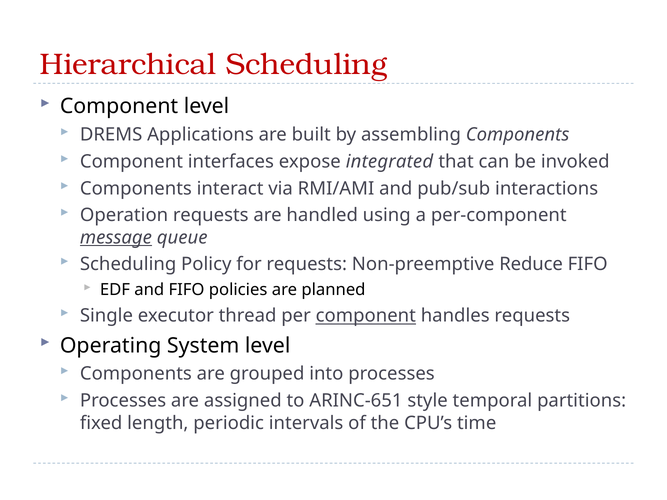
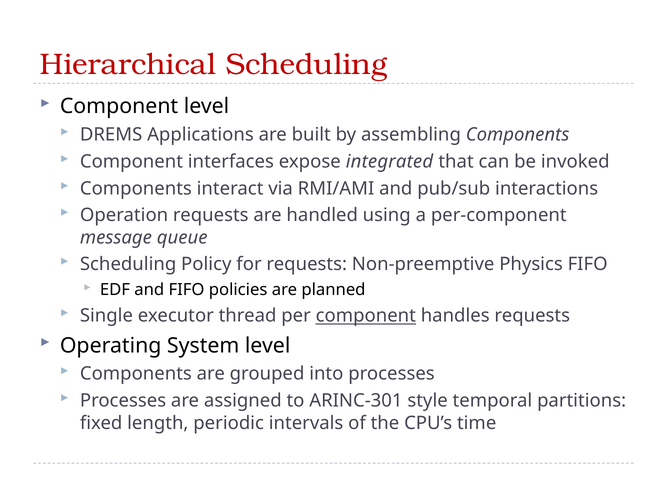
message underline: present -> none (116, 238)
Reduce: Reduce -> Physics (531, 265)
ARINC-651: ARINC-651 -> ARINC-301 (356, 401)
